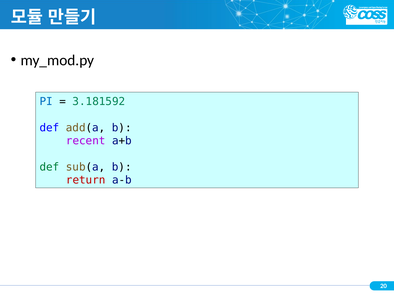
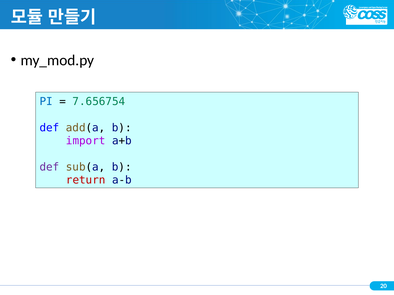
3.181592: 3.181592 -> 7.656754 (99, 102)
recent: recent -> import (86, 141)
def colour: green -> purple (49, 167)
